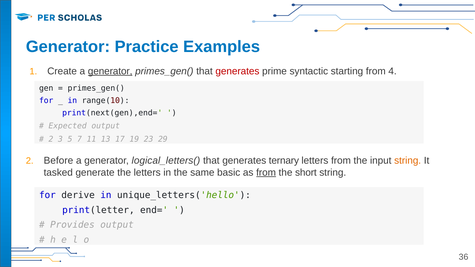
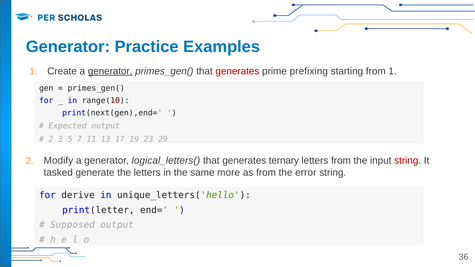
syntactic: syntactic -> prefixing (309, 71)
from 4: 4 -> 1 (393, 71)
Before: Before -> Modify (58, 161)
string colour: orange -> red (408, 161)
basic: basic -> more (229, 173)
from underline: present -> none (266, 173)
short: short -> error (306, 173)
Provides: Provides -> Supposed (72, 225)
